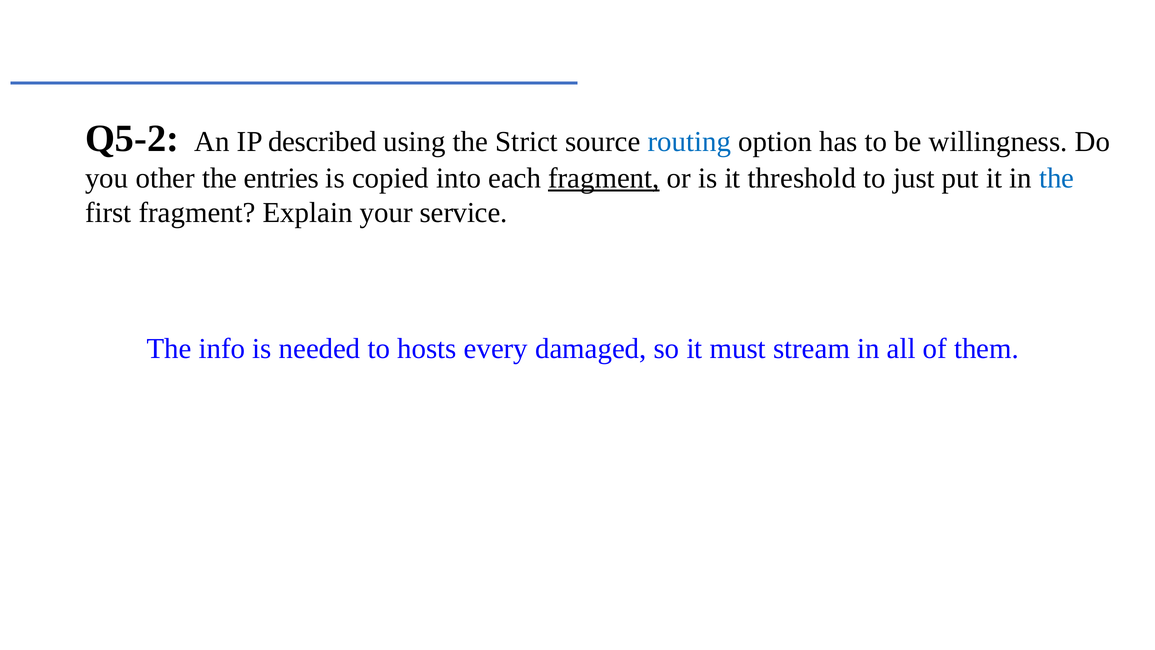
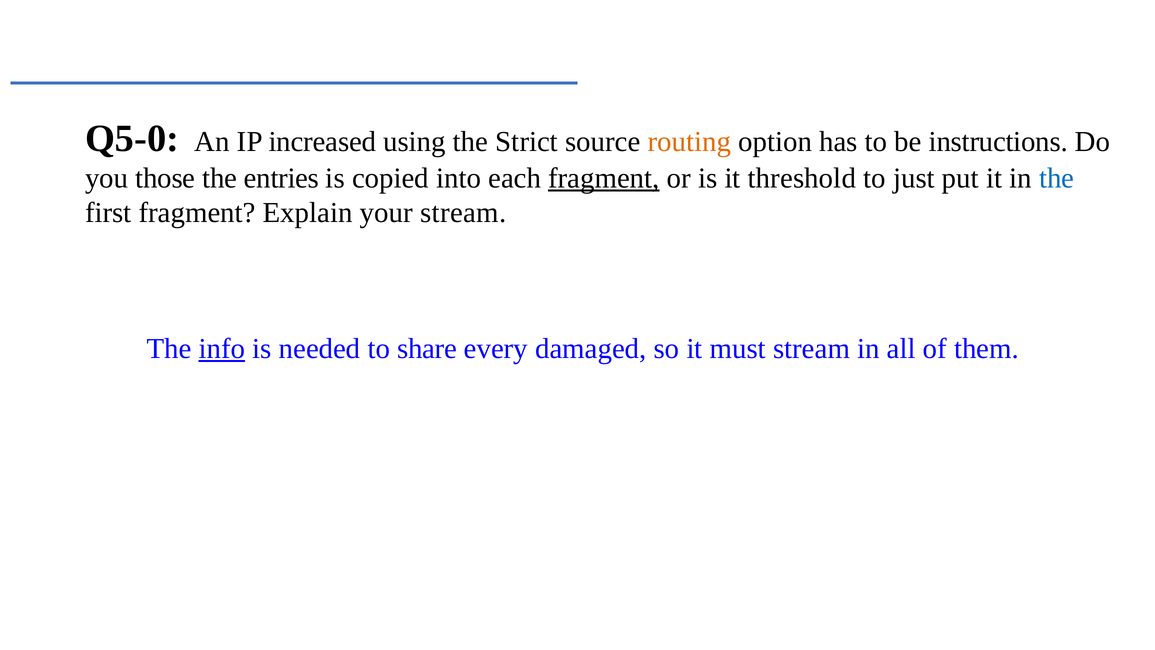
Q5-2: Q5-2 -> Q5-0 (132, 138)
described: described -> increased (322, 141)
routing colour: blue -> orange (689, 141)
willingness: willingness -> instructions (998, 141)
other: other -> those (165, 178)
your service: service -> stream (463, 213)
info underline: none -> present (222, 348)
hosts: hosts -> share (427, 348)
